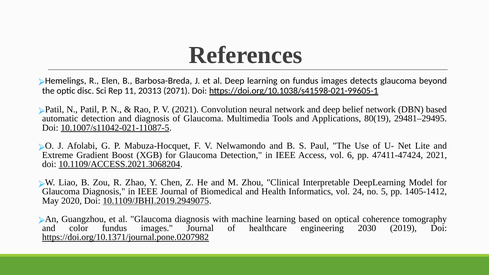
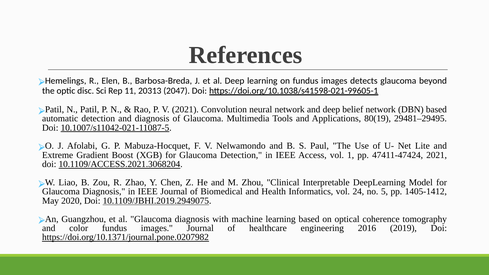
2071: 2071 -> 2047 (177, 91)
6: 6 -> 1 (351, 155)
2030: 2030 -> 2016 (367, 228)
